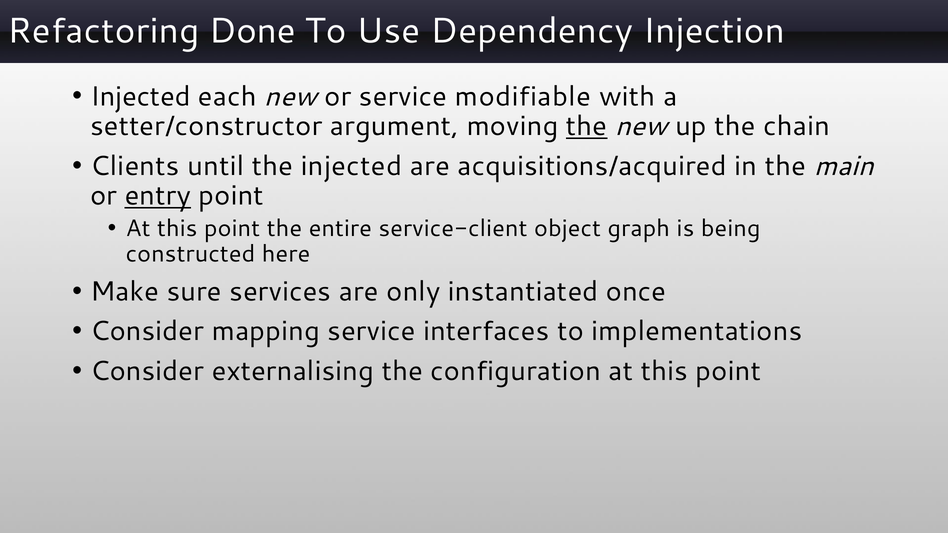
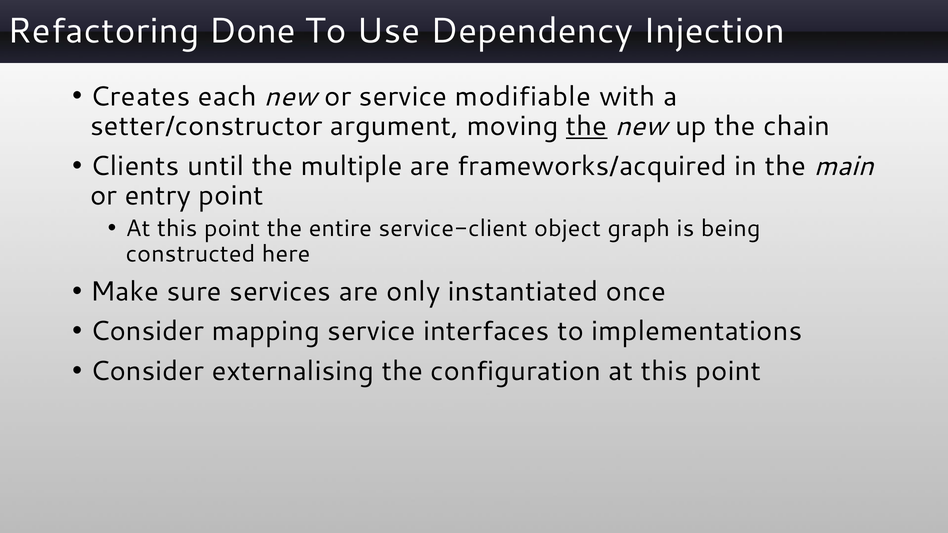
Injected: Injected -> Creates (140, 96)
the injected: injected -> multiple (352, 166)
acquisitions/acquired: acquisitions/acquired -> frameworks/acquired (592, 166)
entry underline: present -> none (158, 196)
